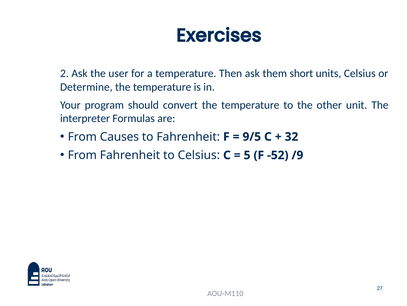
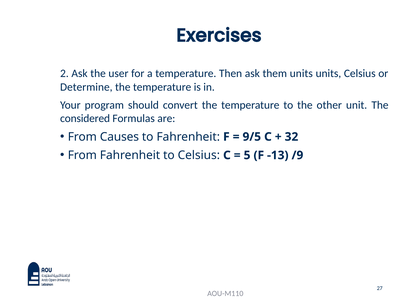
them short: short -> units (301, 74)
interpreter: interpreter -> considered (85, 119)
-52: -52 -> -13 (278, 155)
